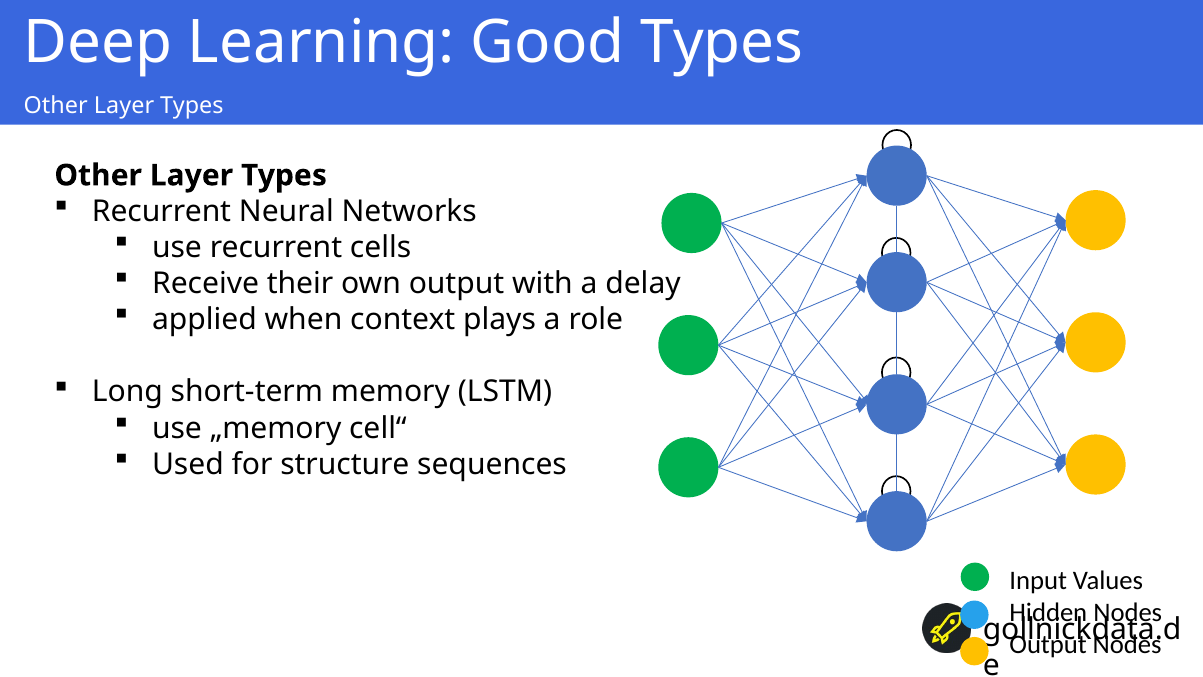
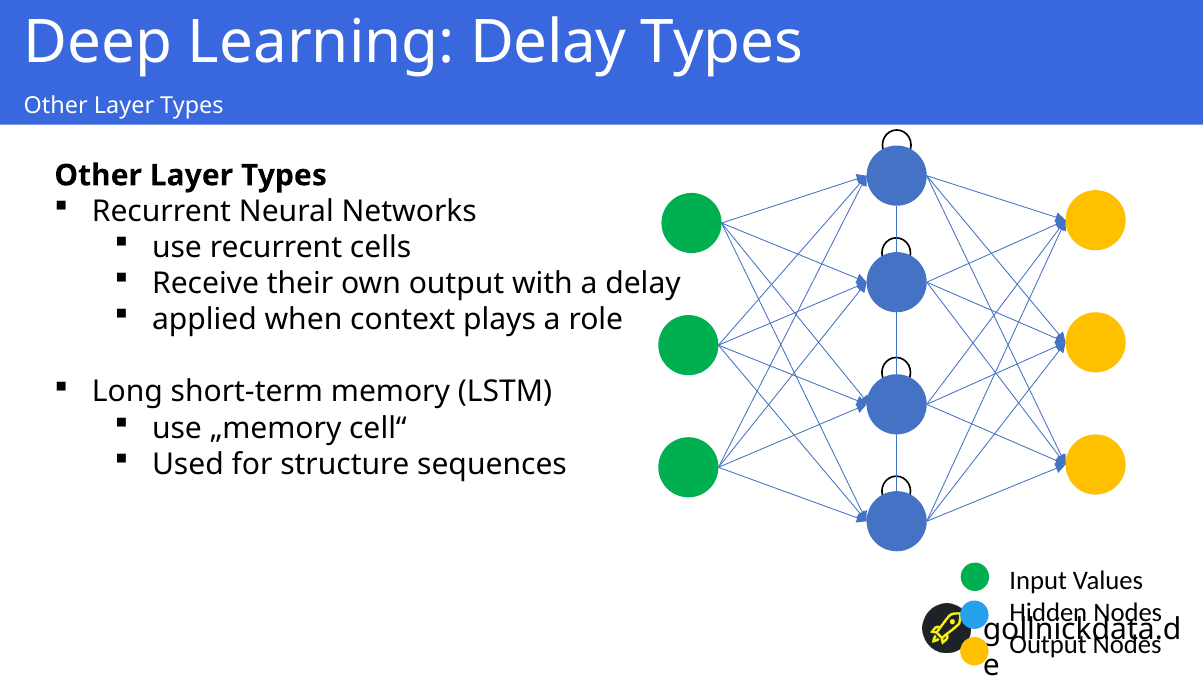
Learning Good: Good -> Delay (548, 43)
